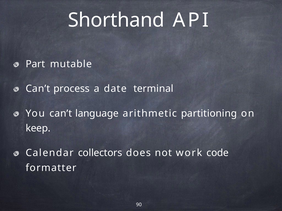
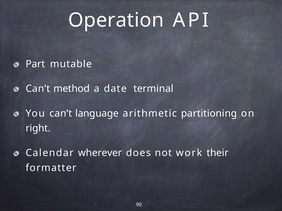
Shorthand: Shorthand -> Operation (116, 20)
process: process -> method (72, 89)
keep: keep -> right (38, 128)
collectors: collectors -> wherever (100, 153)
code: code -> their (218, 153)
